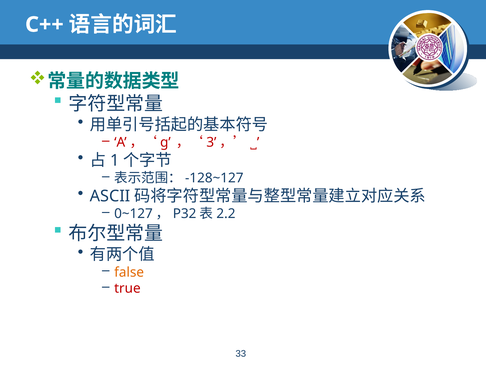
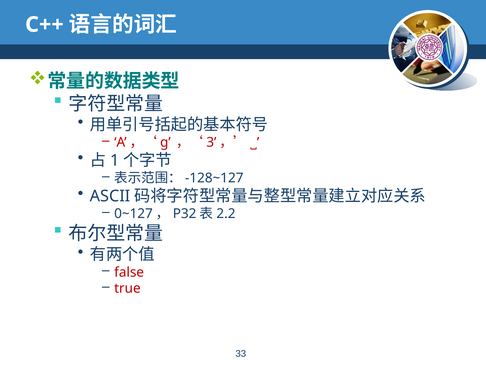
false colour: orange -> red (129, 272)
